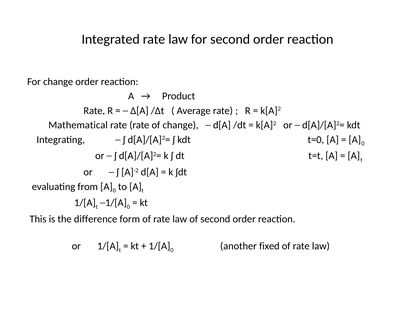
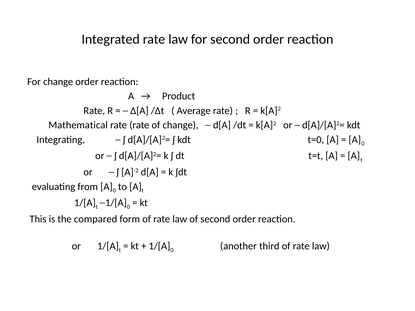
difference: difference -> compared (96, 219)
fixed: fixed -> third (269, 246)
